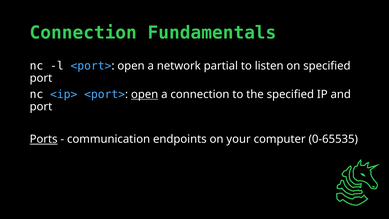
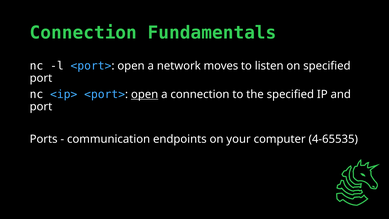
partial: partial -> moves (221, 66)
Ports underline: present -> none (44, 139)
0-65535: 0-65535 -> 4-65535 (333, 139)
